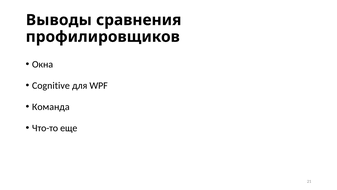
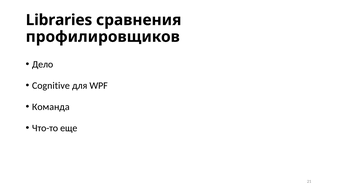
Выводы: Выводы -> Libraries (59, 20)
Окна: Окна -> Дело (43, 64)
